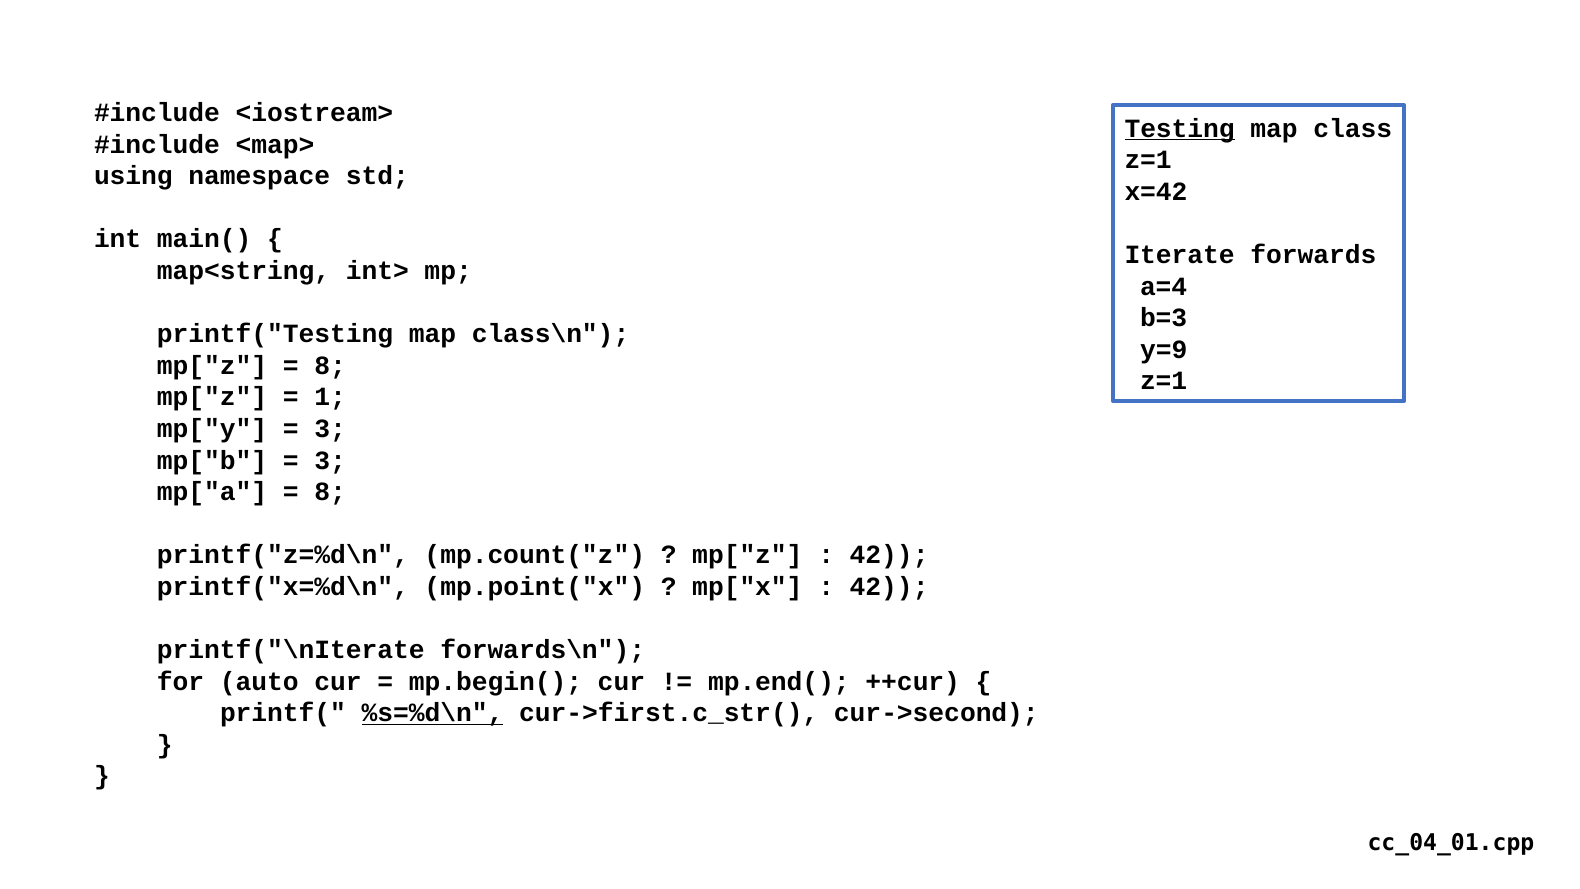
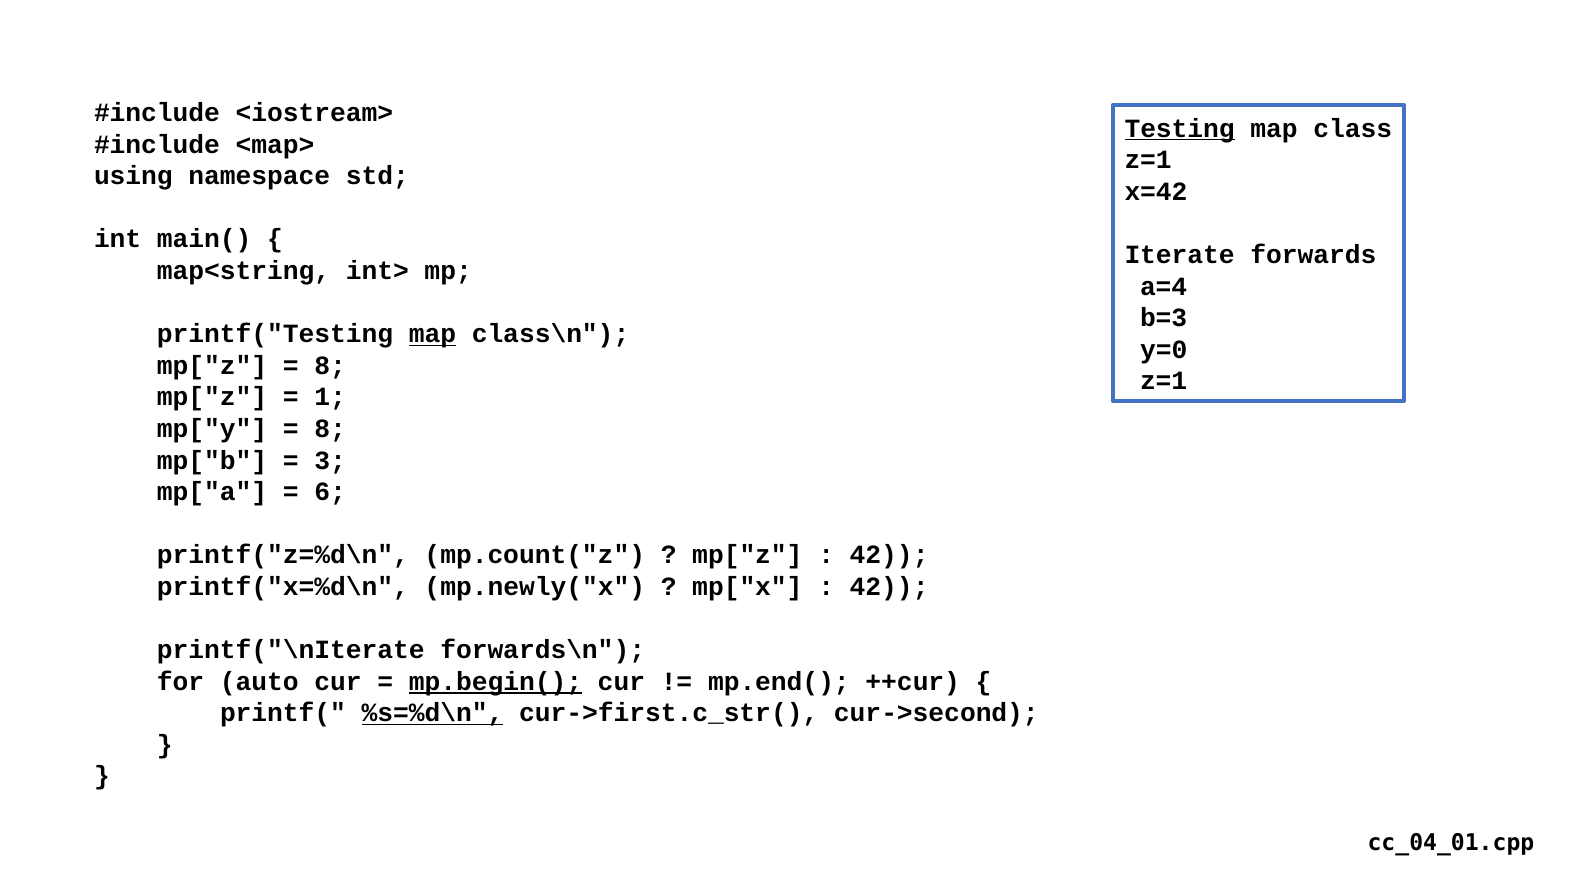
map underline: none -> present (433, 334)
y=9: y=9 -> y=0 (1164, 349)
3: 3 -> 8 (330, 429)
8: 8 -> 6 (330, 492)
mp.point("x: mp.point("x -> mp.newly("x (535, 587)
mp.begin( underline: none -> present (496, 681)
